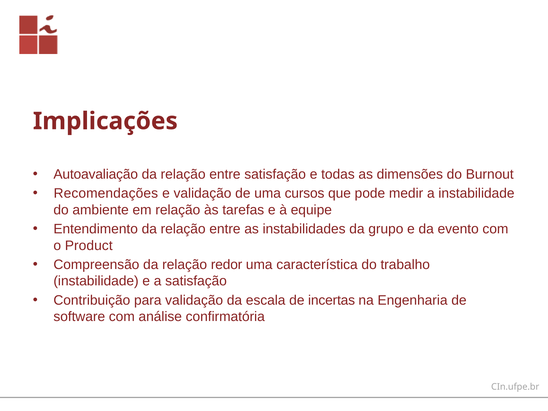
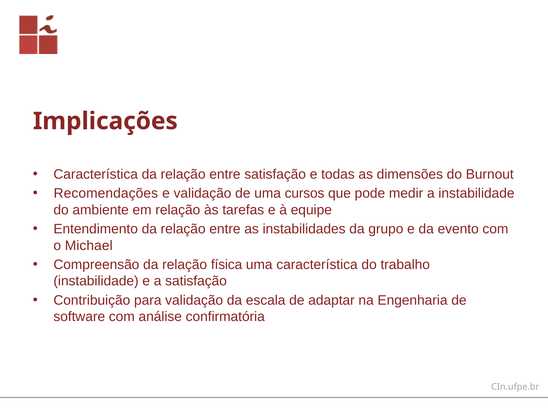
Autoavaliação: Autoavaliação -> Característica (96, 174)
Product: Product -> Michael (89, 246)
redor: redor -> física (227, 265)
incertas: incertas -> adaptar (332, 300)
